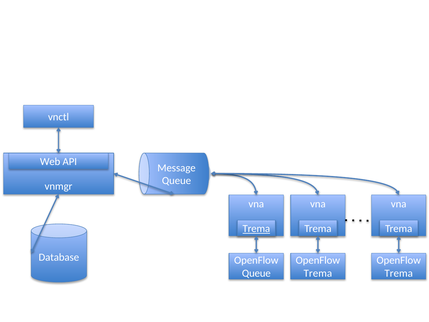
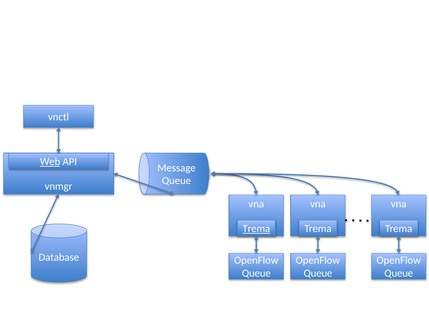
Web underline: none -> present (50, 161)
Trema: Trema -> Queue (318, 273)
Trema: Trema -> Queue (399, 273)
